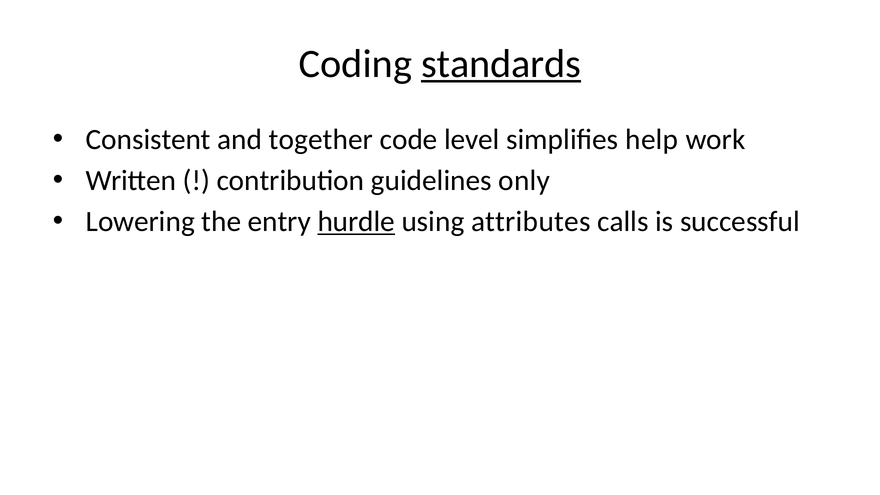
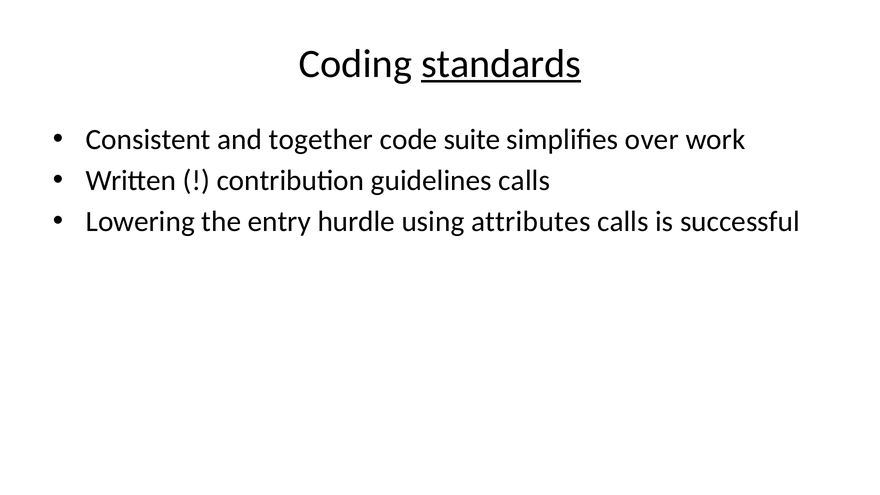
level: level -> suite (472, 140)
help: help -> over (652, 140)
guidelines only: only -> calls (524, 181)
hurdle underline: present -> none (356, 222)
